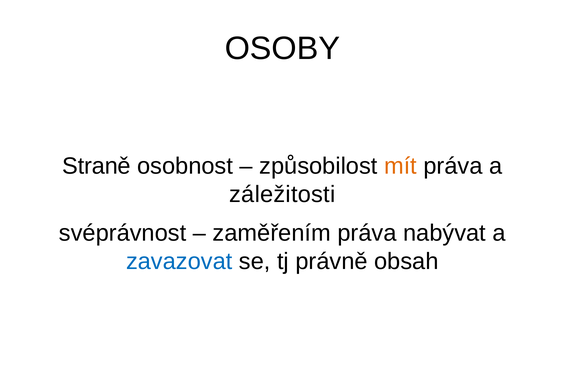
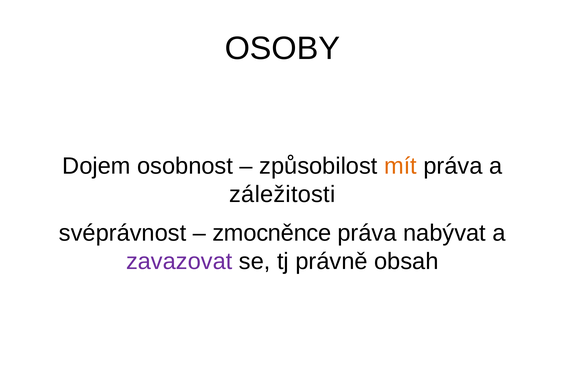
Straně: Straně -> Dojem (96, 166)
zaměřením: zaměřením -> zmocněnce (272, 233)
zavazovat colour: blue -> purple (179, 262)
